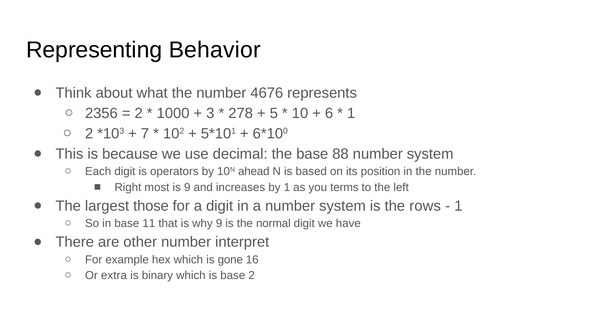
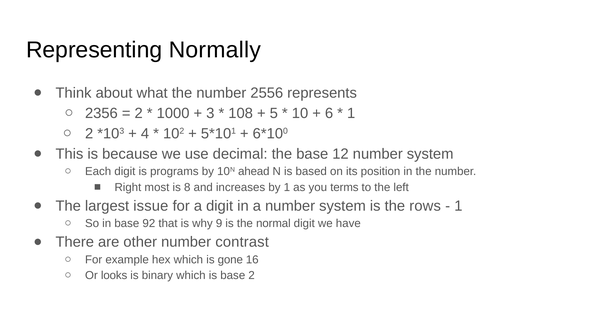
Behavior: Behavior -> Normally (215, 50)
4676: 4676 -> 2556 (267, 93)
278: 278 -> 108 (241, 113)
7: 7 -> 4 (145, 133)
88: 88 -> 12 (341, 154)
operators: operators -> programs (174, 171)
is 9: 9 -> 8 (187, 187)
those: those -> issue (151, 206)
11: 11 -> 92 (149, 223)
interpret: interpret -> contrast (242, 242)
extra: extra -> looks (114, 275)
